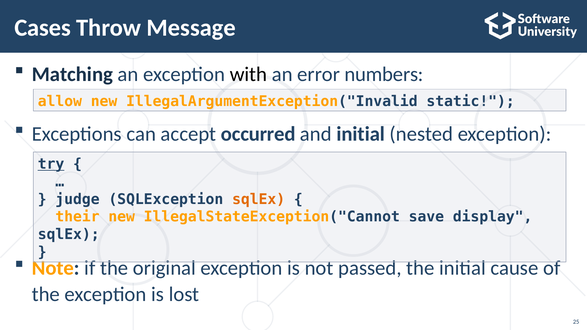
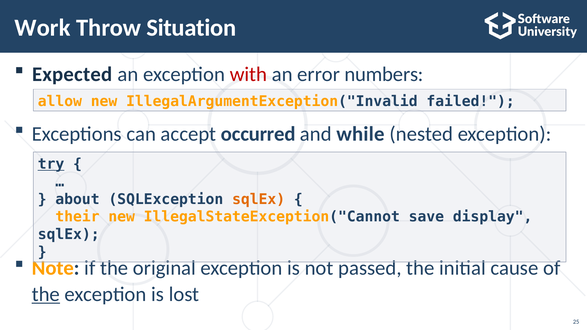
Cases: Cases -> Work (42, 28)
Message: Message -> Situation (191, 28)
Matching: Matching -> Expected (72, 74)
with colour: black -> red (248, 74)
static: static -> failed (471, 101)
and initial: initial -> while (361, 134)
judge: judge -> about (77, 199)
the underline: none -> present (46, 294)
